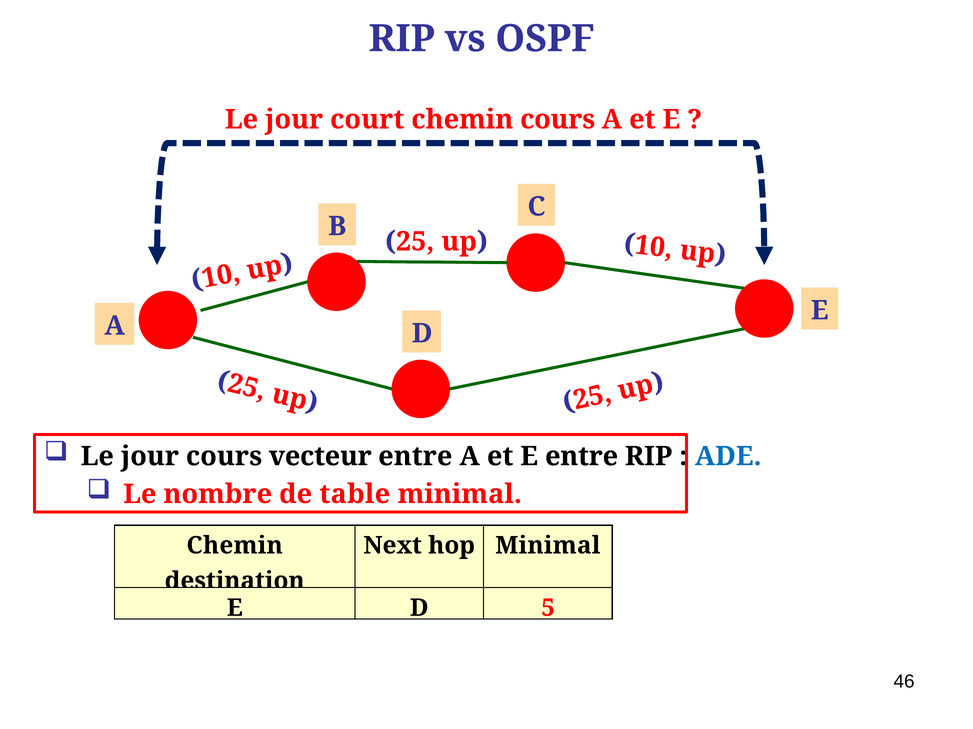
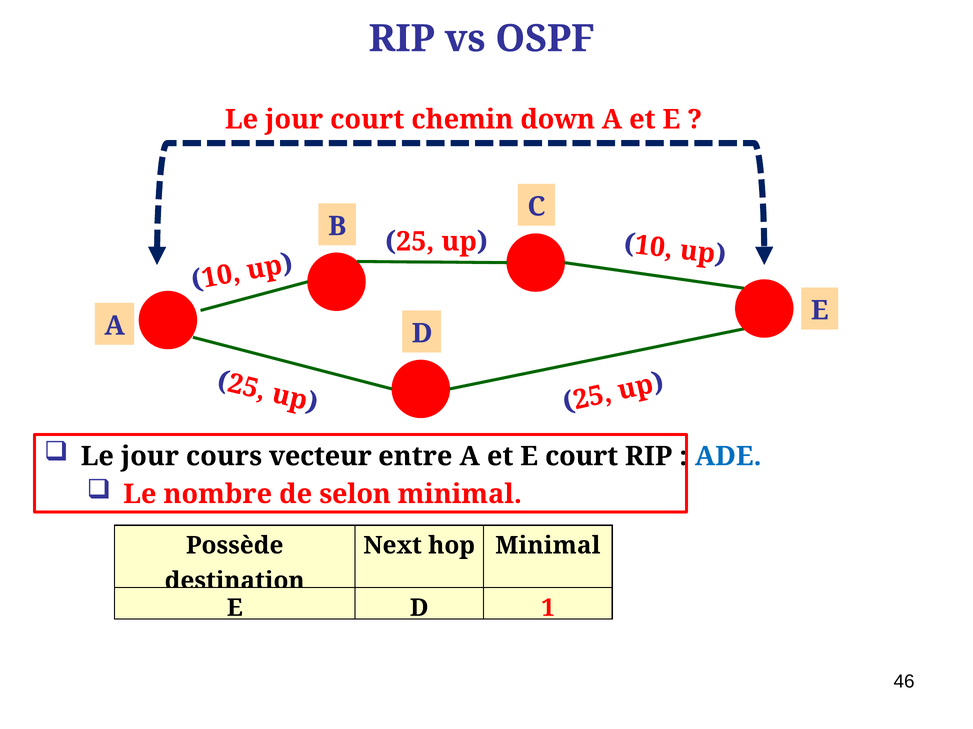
chemin cours: cours -> down (558, 120)
E entre: entre -> court (582, 457)
table: table -> selon (355, 495)
Chemin: Chemin -> Possède (235, 546)
D 5: 5 -> 1 (548, 608)
